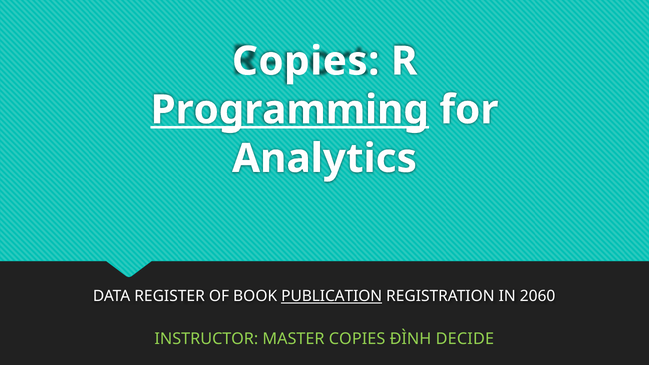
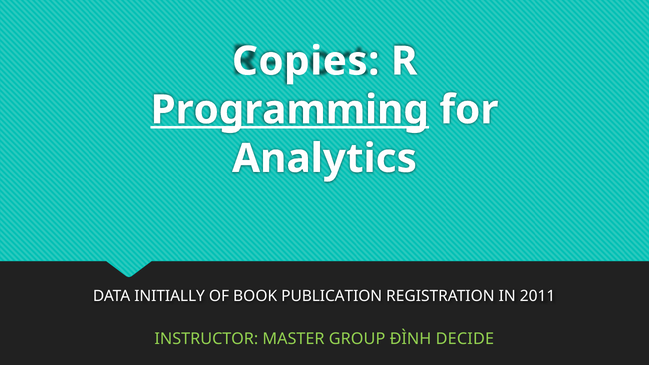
REGISTER: REGISTER -> INITIALLY (170, 296)
PUBLICATION underline: present -> none (332, 296)
2060: 2060 -> 2011 (538, 296)
MASTER COPIES: COPIES -> GROUP (357, 339)
